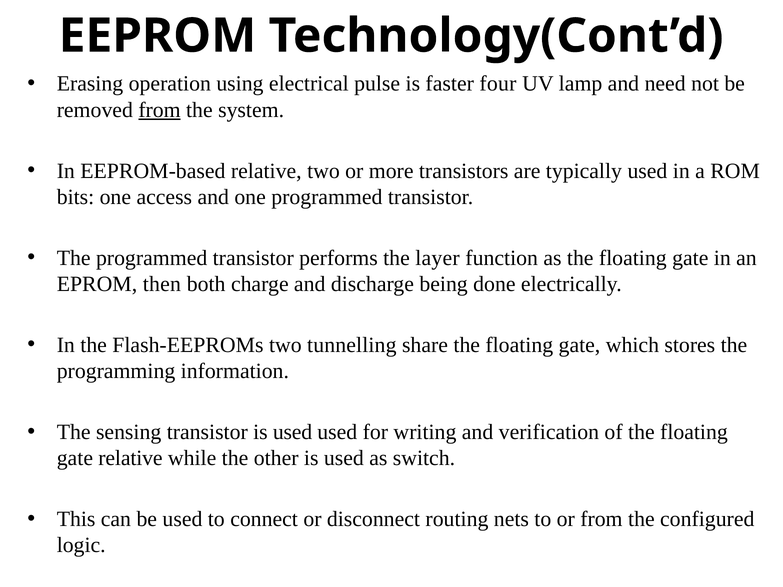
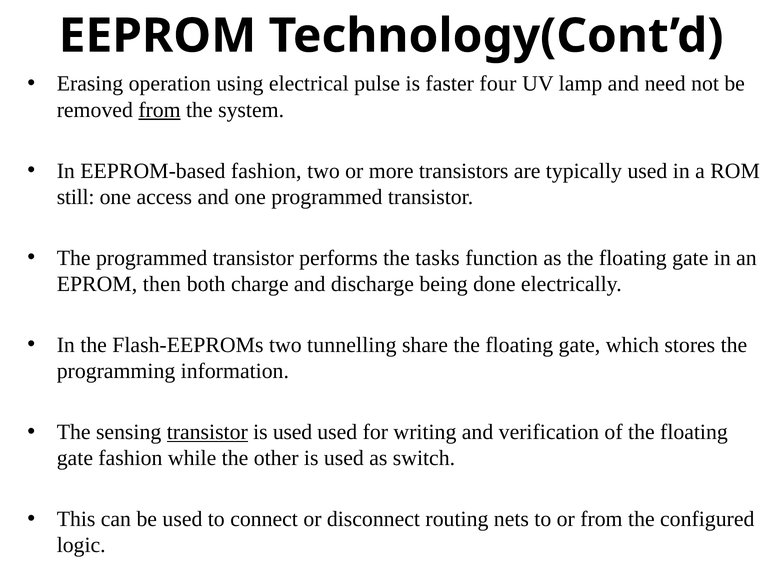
EEPROM-based relative: relative -> fashion (266, 171)
bits: bits -> still (76, 197)
layer: layer -> tasks (438, 258)
transistor underline: none -> present (207, 432)
gate relative: relative -> fashion (130, 458)
